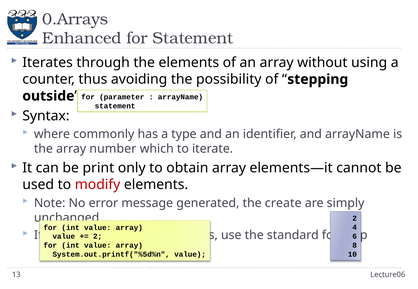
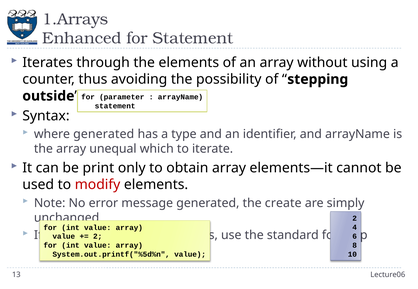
0.Arrays: 0.Arrays -> 1.Arrays (75, 19)
where commonly: commonly -> generated (104, 134)
number: number -> unequal (113, 149)
